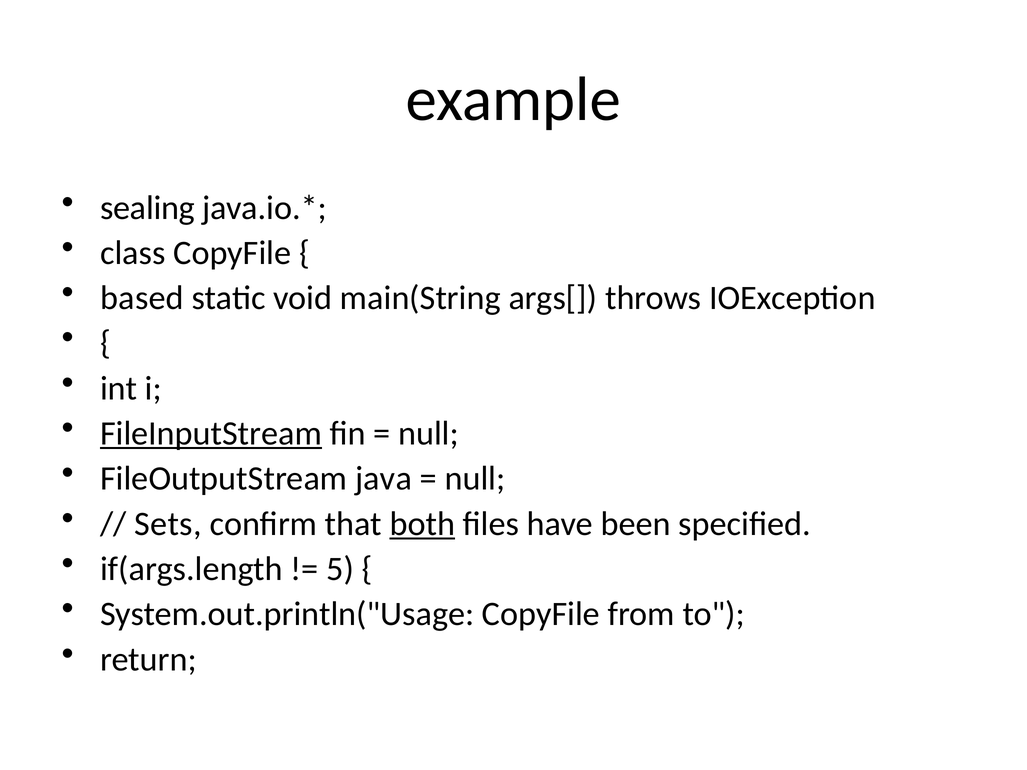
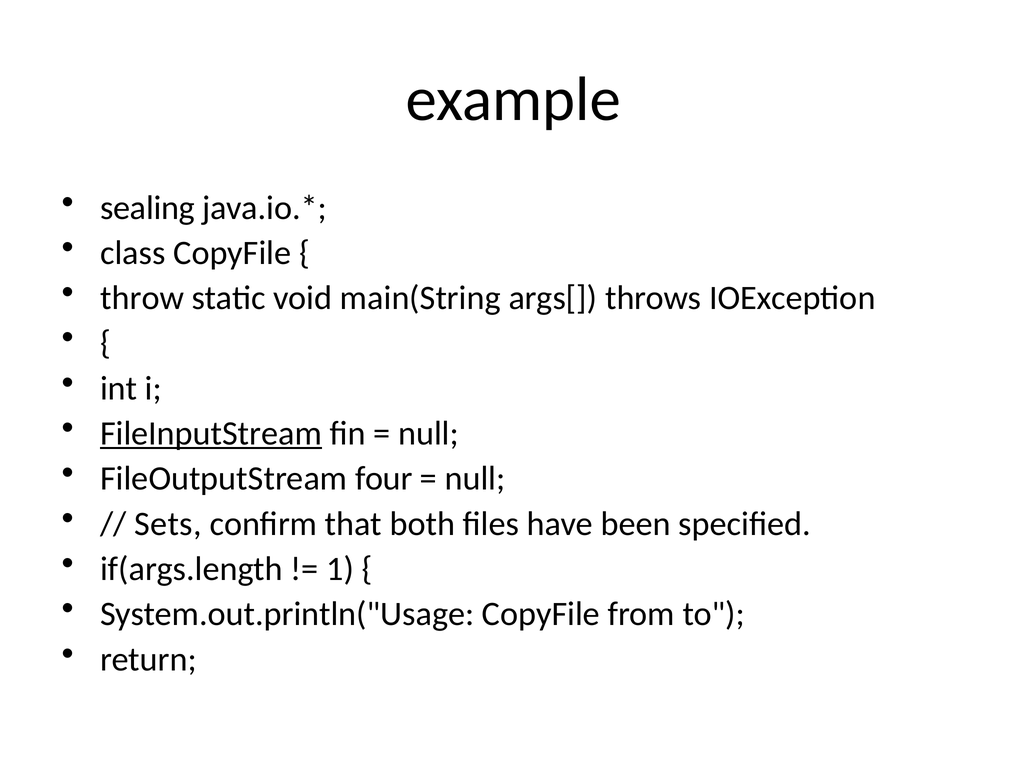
based: based -> throw (142, 298)
java: java -> four (384, 479)
both underline: present -> none (422, 524)
5: 5 -> 1 (340, 569)
